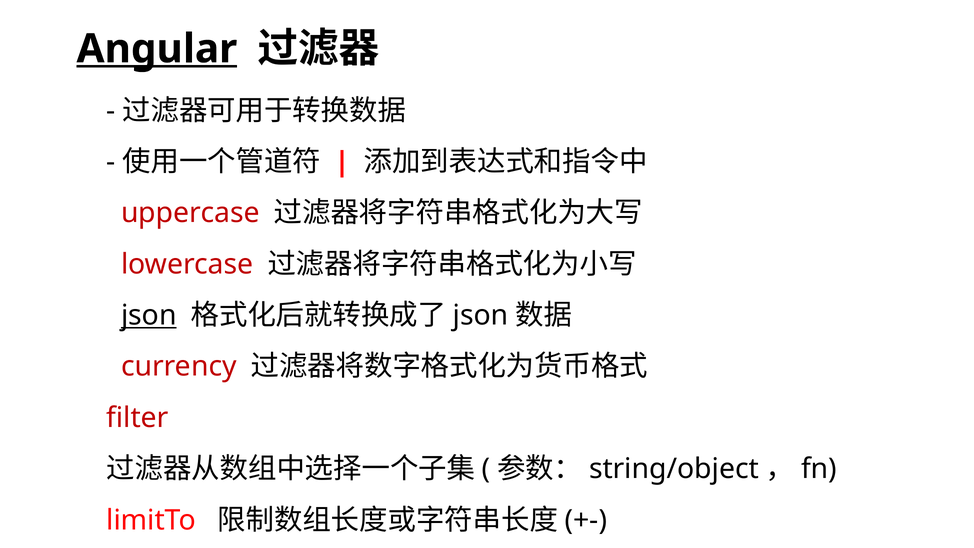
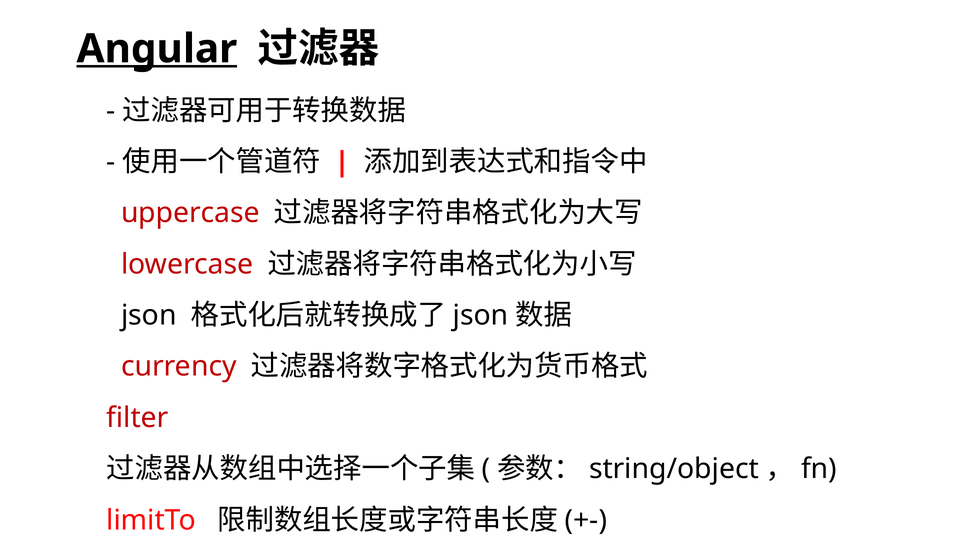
json underline: present -> none (149, 315)
